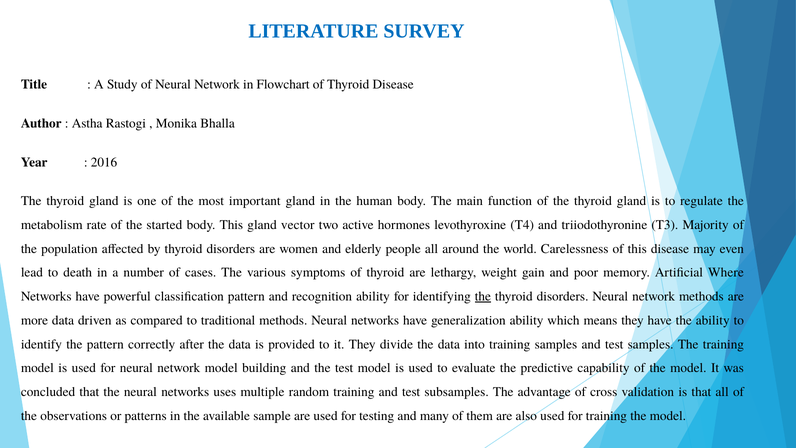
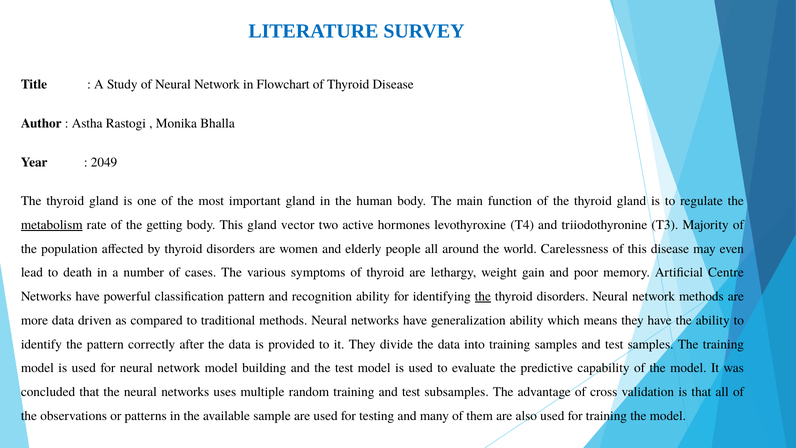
2016: 2016 -> 2049 (104, 162)
metabolism underline: none -> present (52, 225)
started: started -> getting (165, 225)
Where: Where -> Centre (726, 272)
